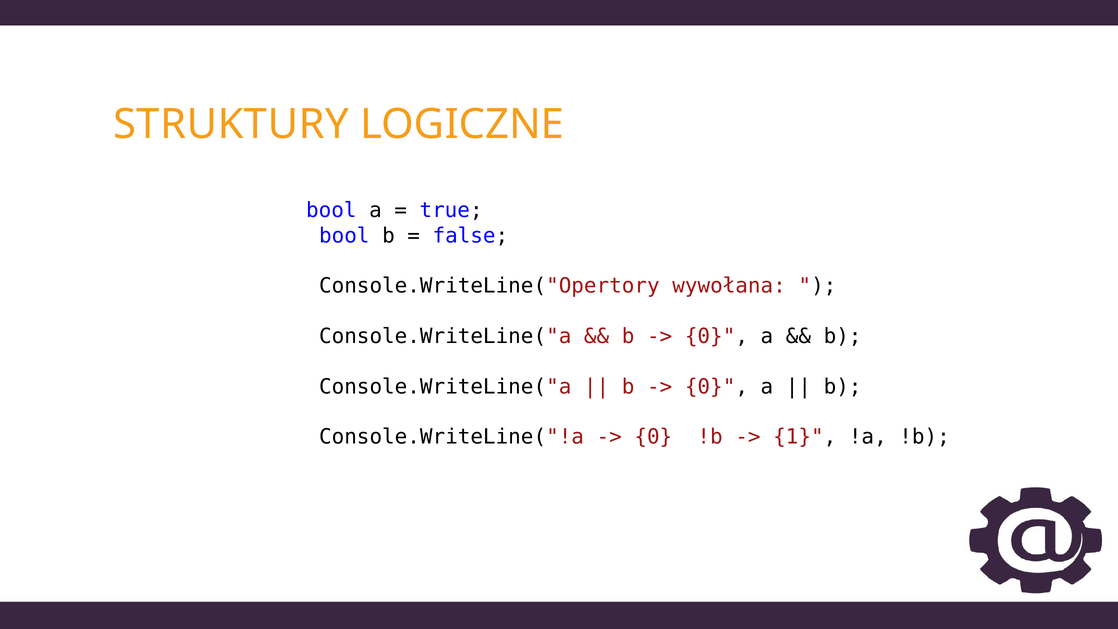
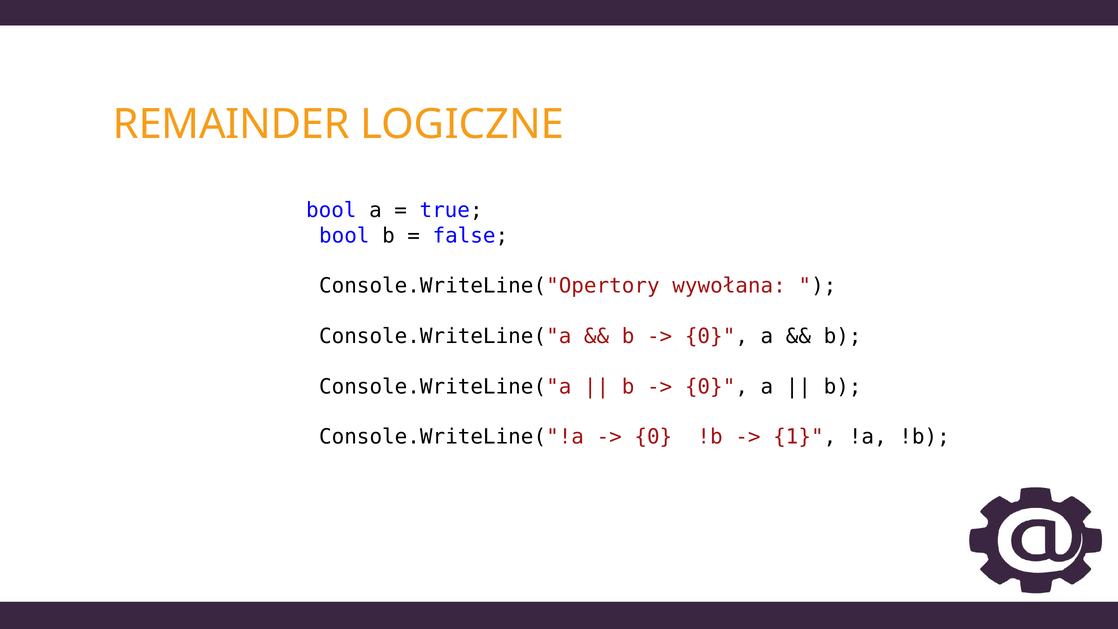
STRUKTURY: STRUKTURY -> REMAINDER (231, 124)
